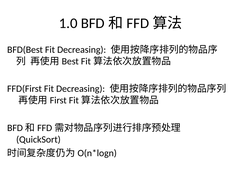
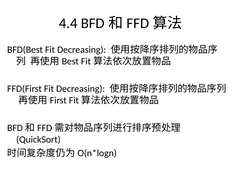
1.0: 1.0 -> 4.4 (68, 23)
